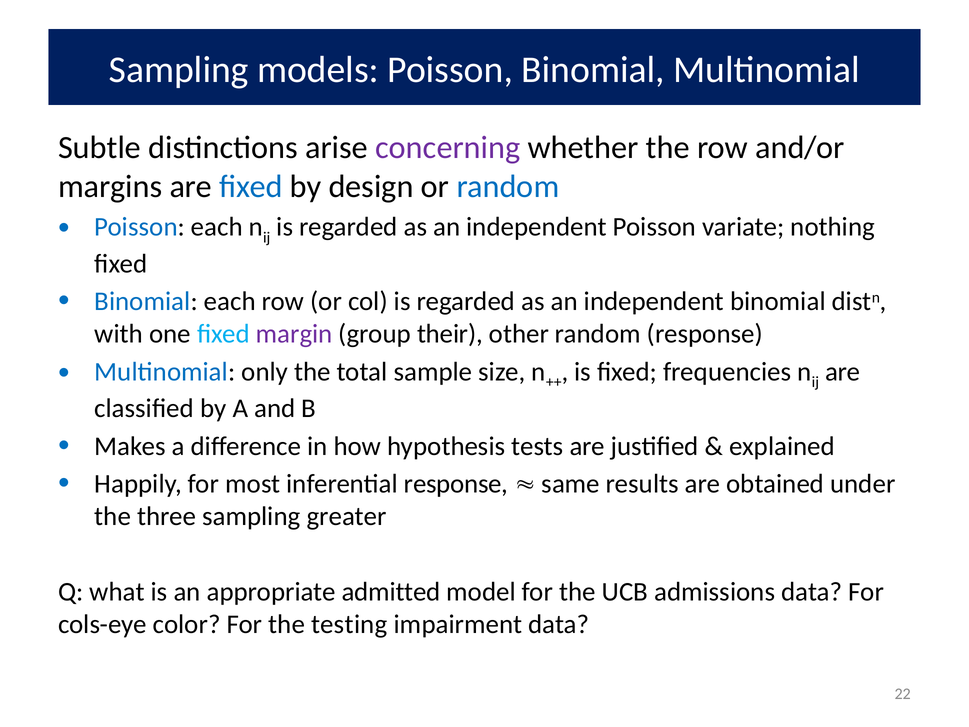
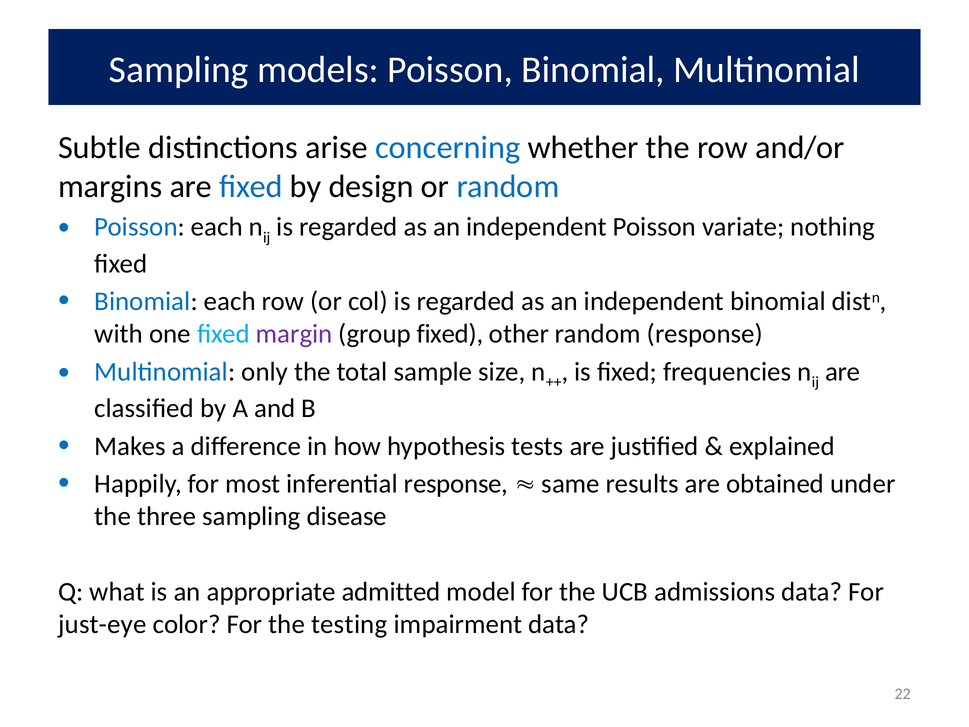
concerning colour: purple -> blue (448, 148)
group their: their -> fixed (450, 334)
greater: greater -> disease (347, 516)
cols-eye: cols-eye -> just-eye (102, 624)
